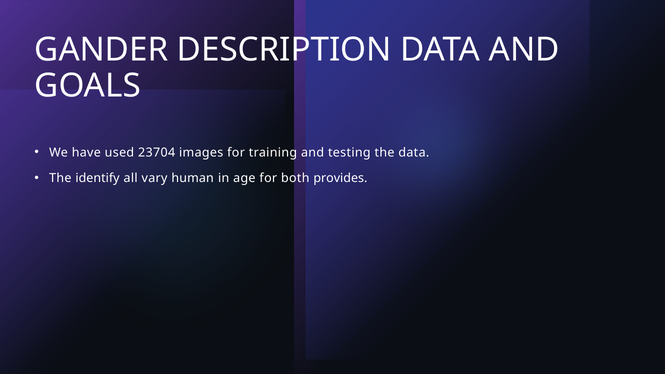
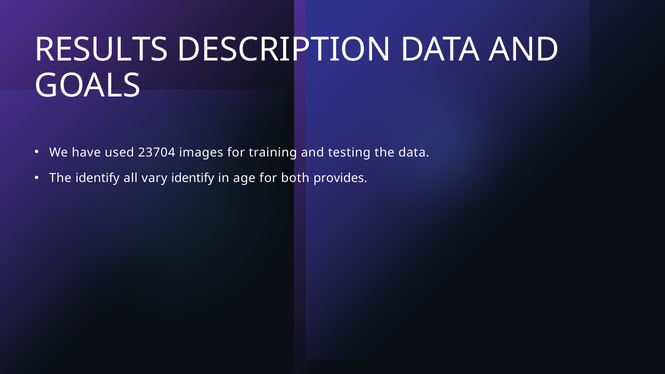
GANDER: GANDER -> RESULTS (101, 50)
vary human: human -> identify (193, 178)
